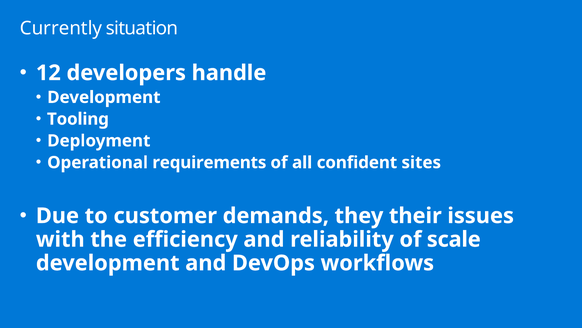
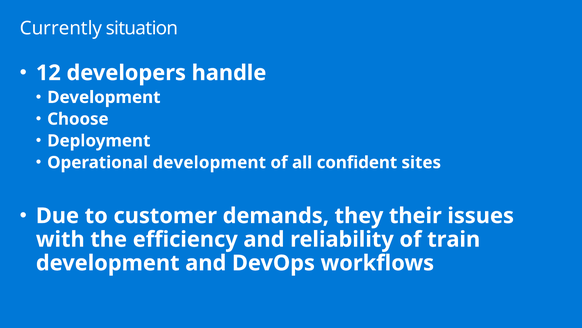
Tooling: Tooling -> Choose (78, 119)
Operational requirements: requirements -> development (209, 162)
scale: scale -> train (454, 239)
